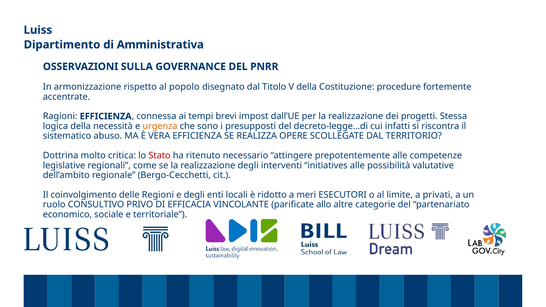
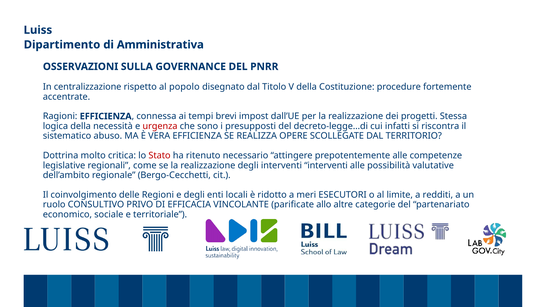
armonizzazione: armonizzazione -> centralizzazione (88, 87)
urgenza colour: orange -> red (160, 126)
interventi initiatives: initiatives -> interventi (326, 165)
privati: privati -> redditi (438, 195)
